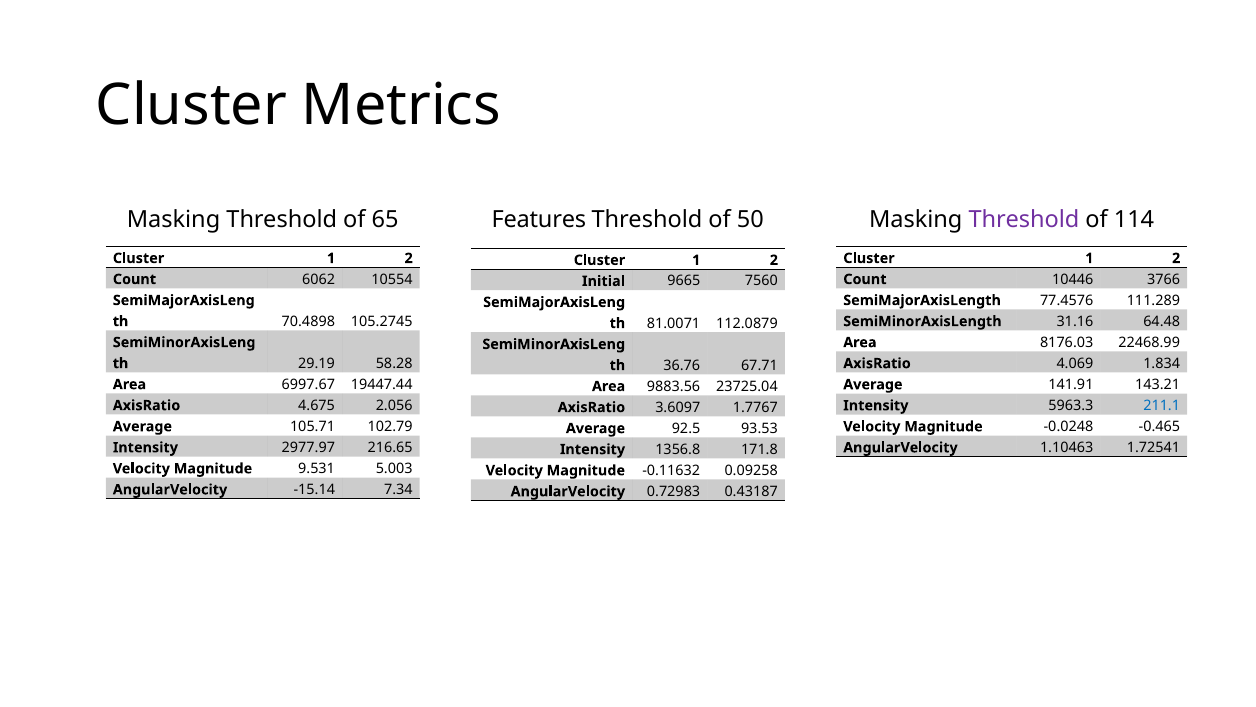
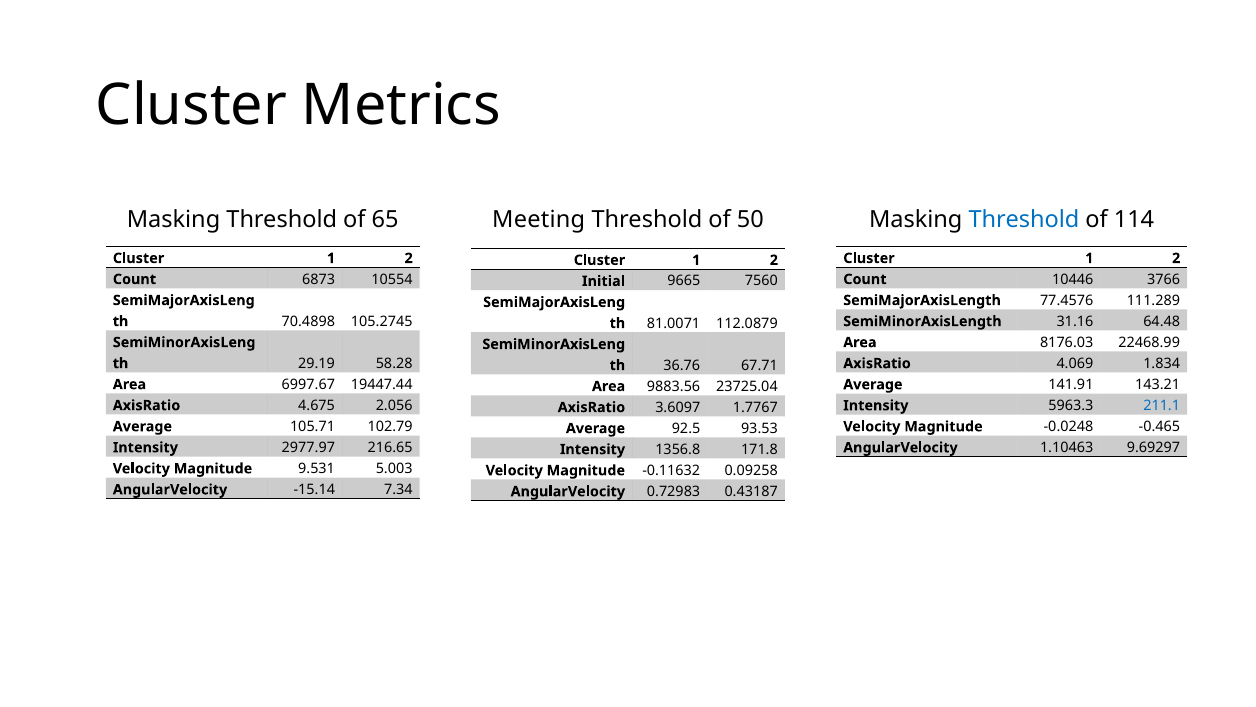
Features: Features -> Meeting (539, 220)
Threshold colour: purple -> blue (1024, 220)
6062: 6062 -> 6873 (319, 279)
1.72541: 1.72541 -> 9.69297 (1153, 447)
